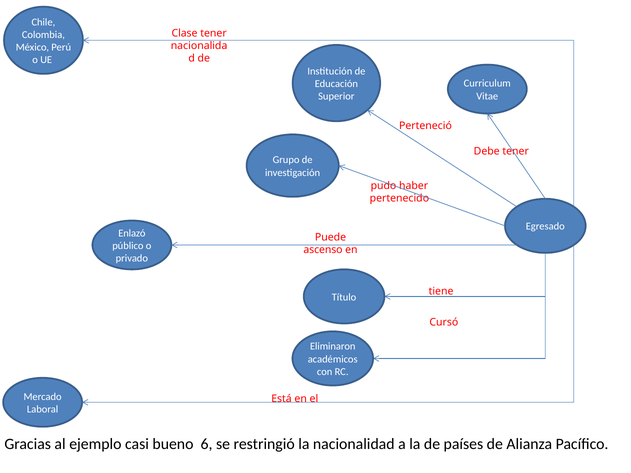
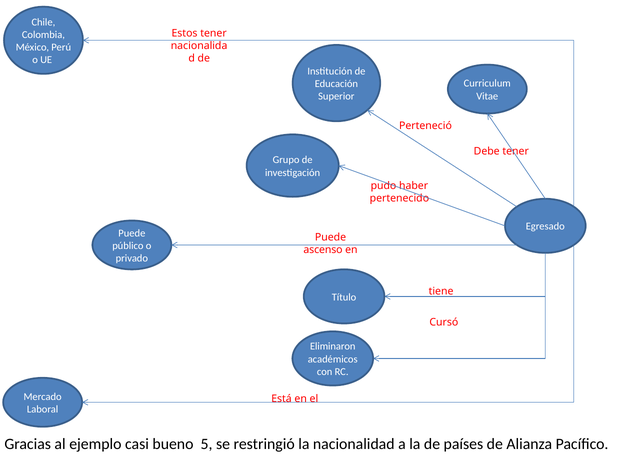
Clase: Clase -> Estos (185, 33)
Enlazó: Enlazó -> Puede (132, 233)
6: 6 -> 5 (207, 444)
